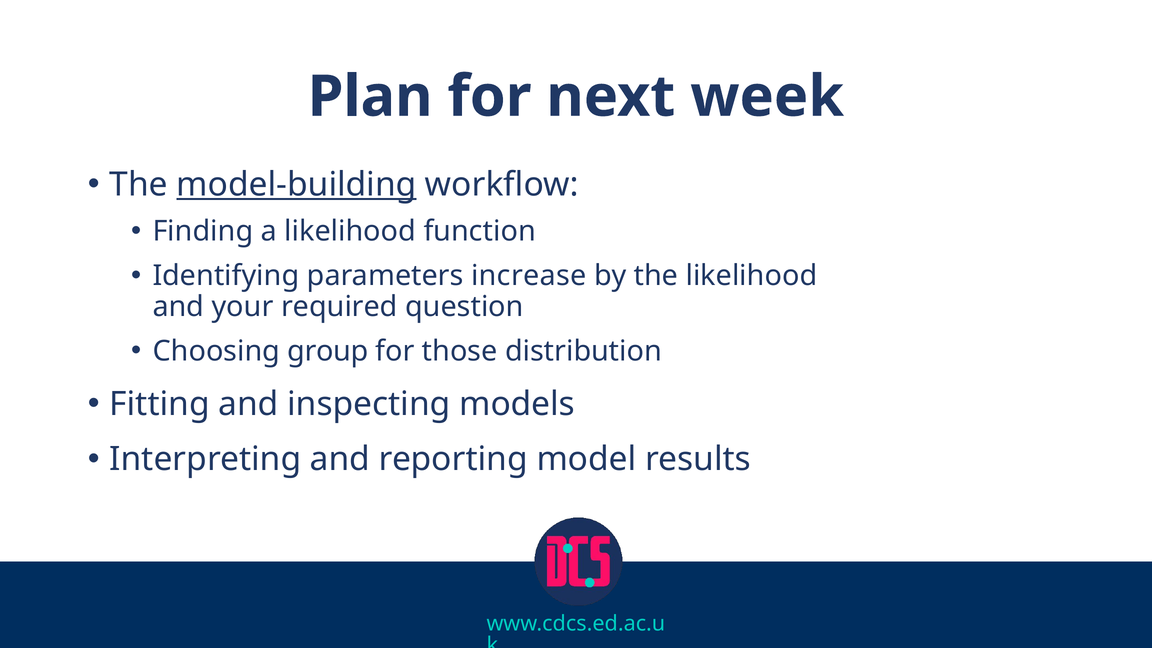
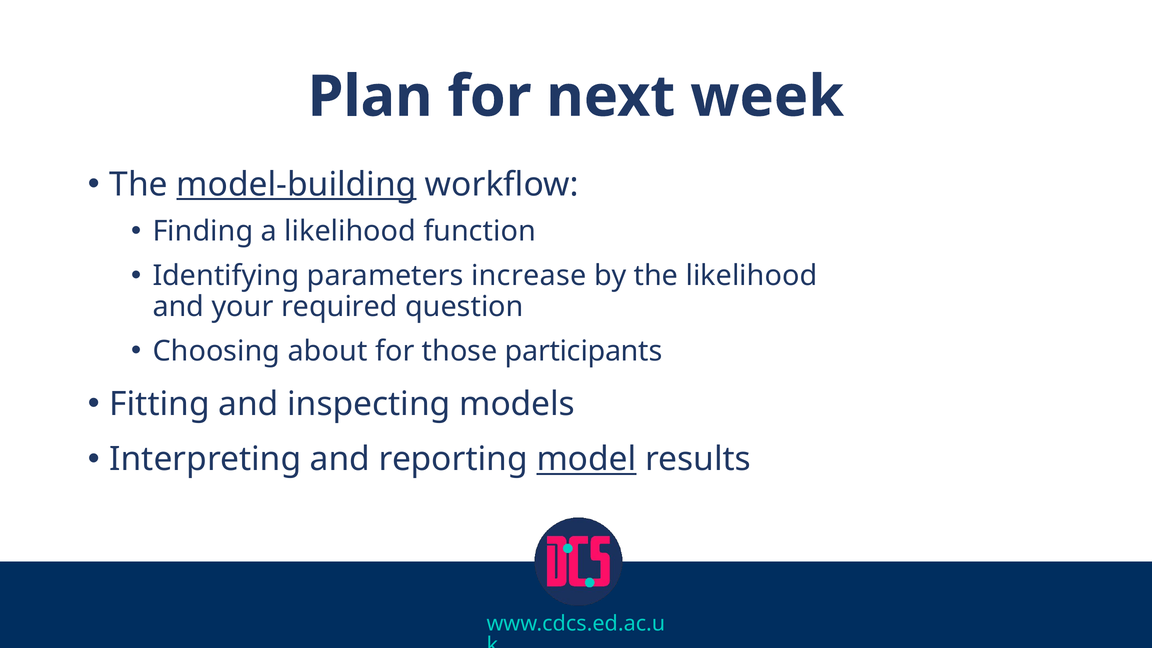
group: group -> about (328, 351)
distribution: distribution -> participants (584, 351)
model underline: none -> present (586, 459)
